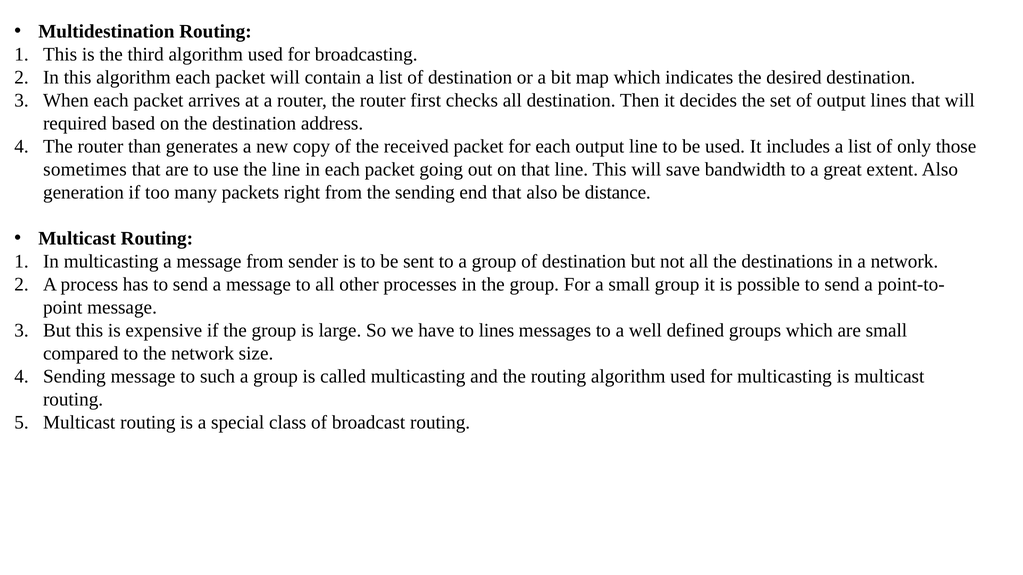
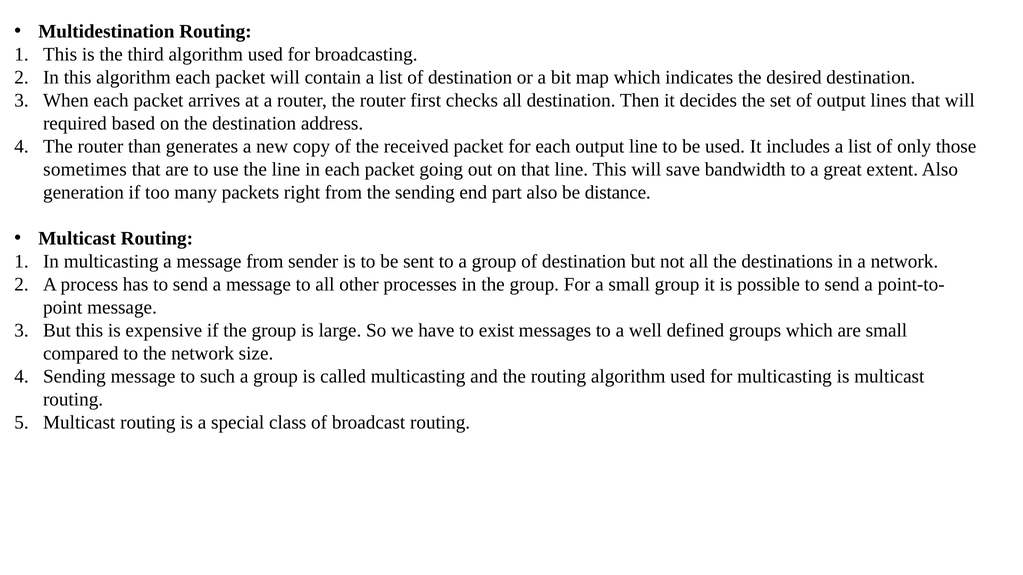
end that: that -> part (507, 193)
to lines: lines -> exist (497, 331)
